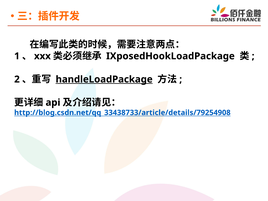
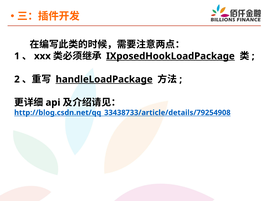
IXposedHookLoadPackage underline: none -> present (170, 56)
